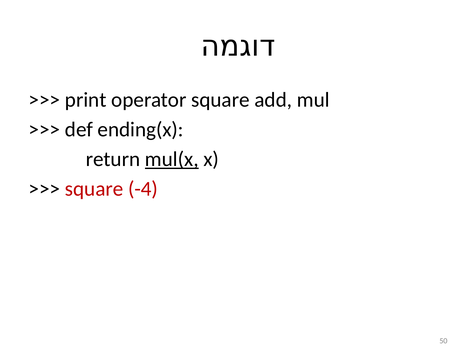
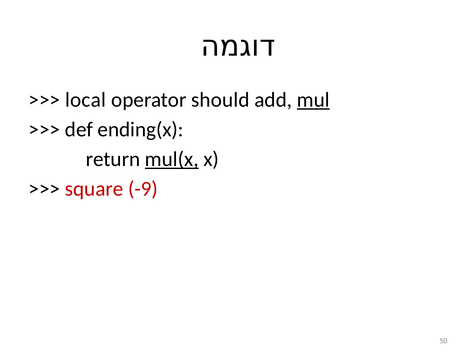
print: print -> local (86, 100)
operator square: square -> should (220, 100)
mul underline: none -> present (313, 100)
-4: -4 -> -9 (143, 189)
